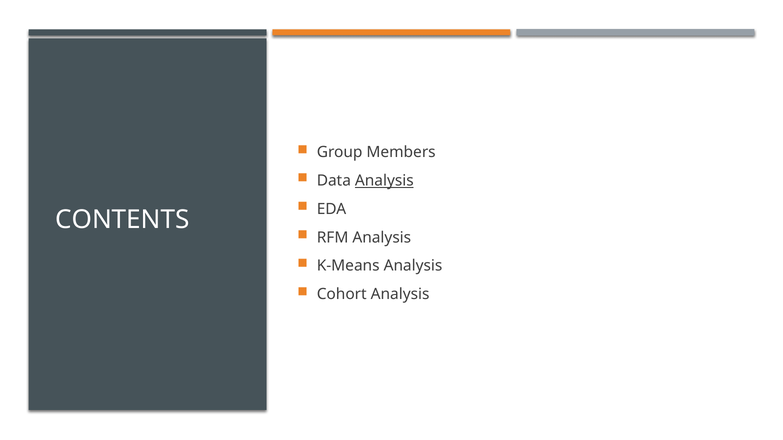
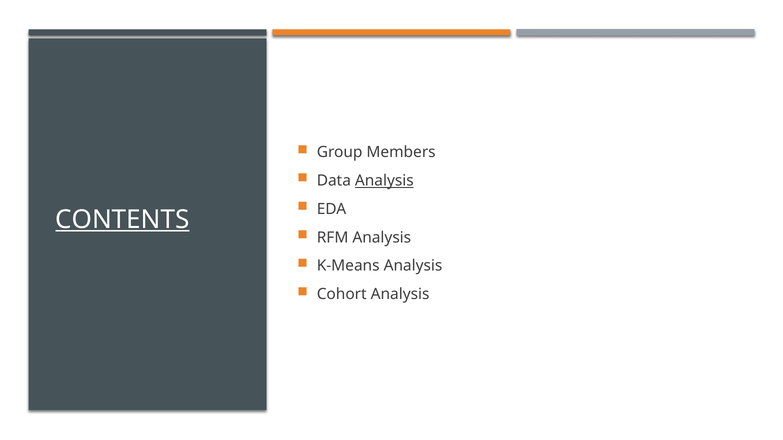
CONTENTS underline: none -> present (122, 220)
